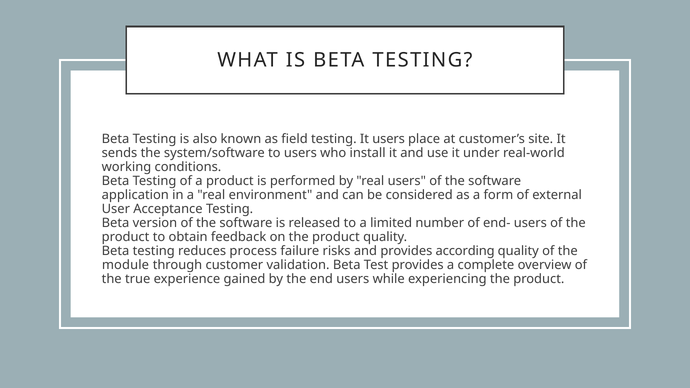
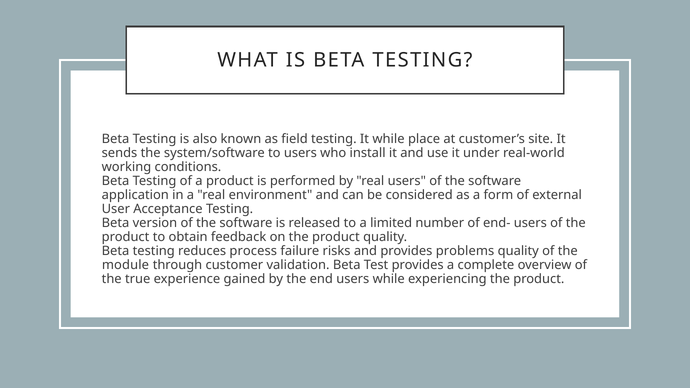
It users: users -> while (389, 139)
according: according -> problems (465, 251)
